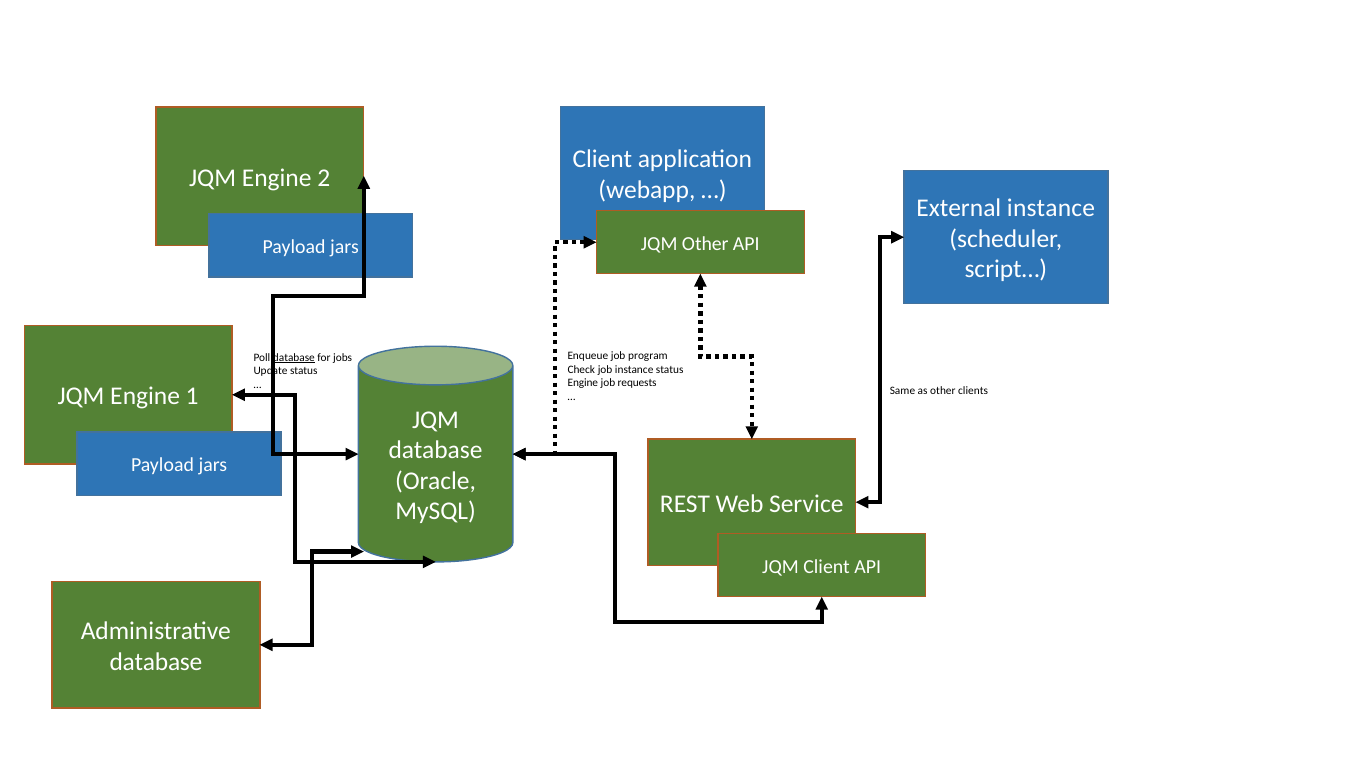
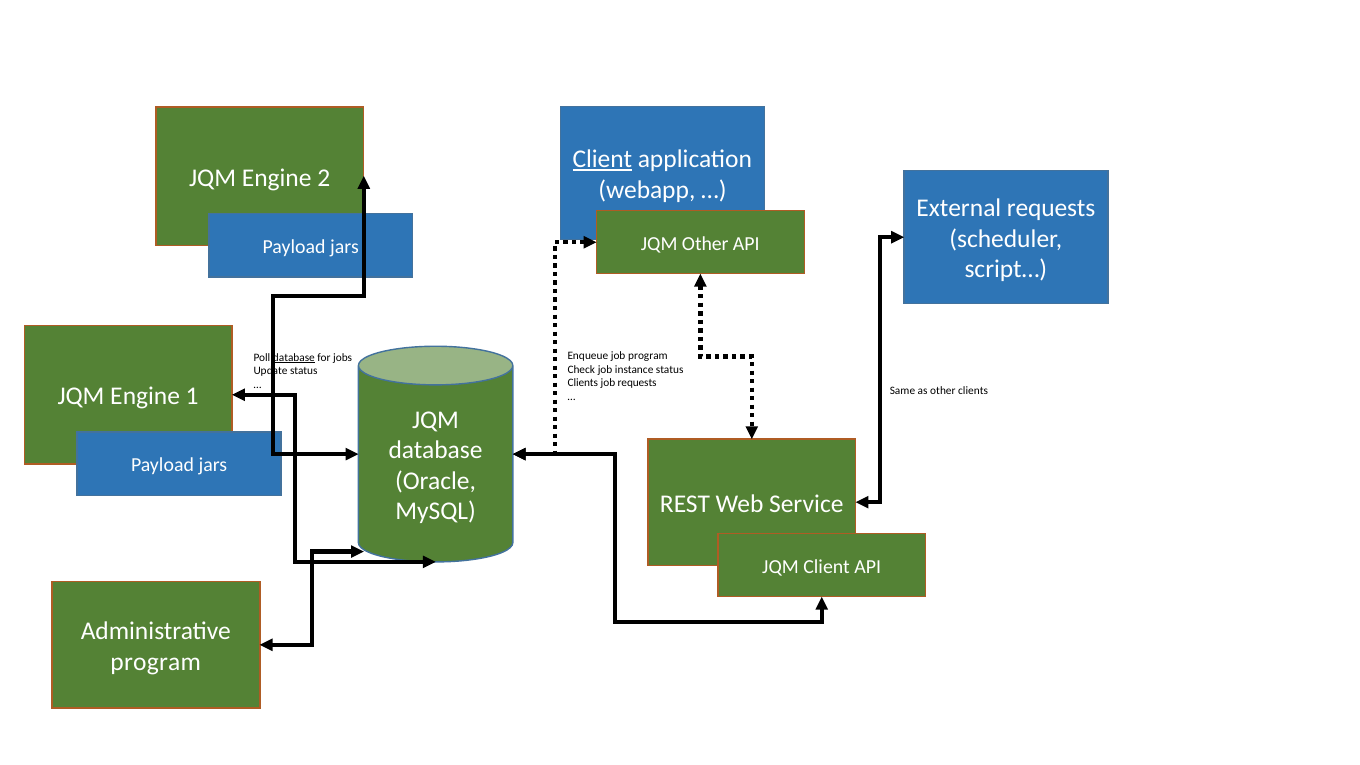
Client underline: none -> present (602, 159)
External instance: instance -> requests (1051, 208)
Engine: Engine -> Clients (583, 383)
database: database -> program (156, 662)
